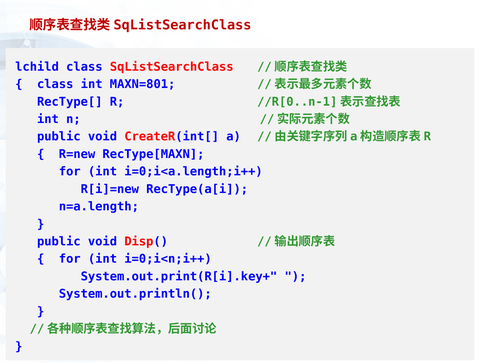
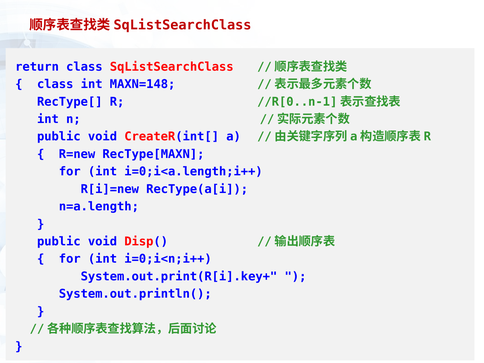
lchild: lchild -> return (37, 67)
MAXN=801: MAXN=801 -> MAXN=148 (143, 84)
